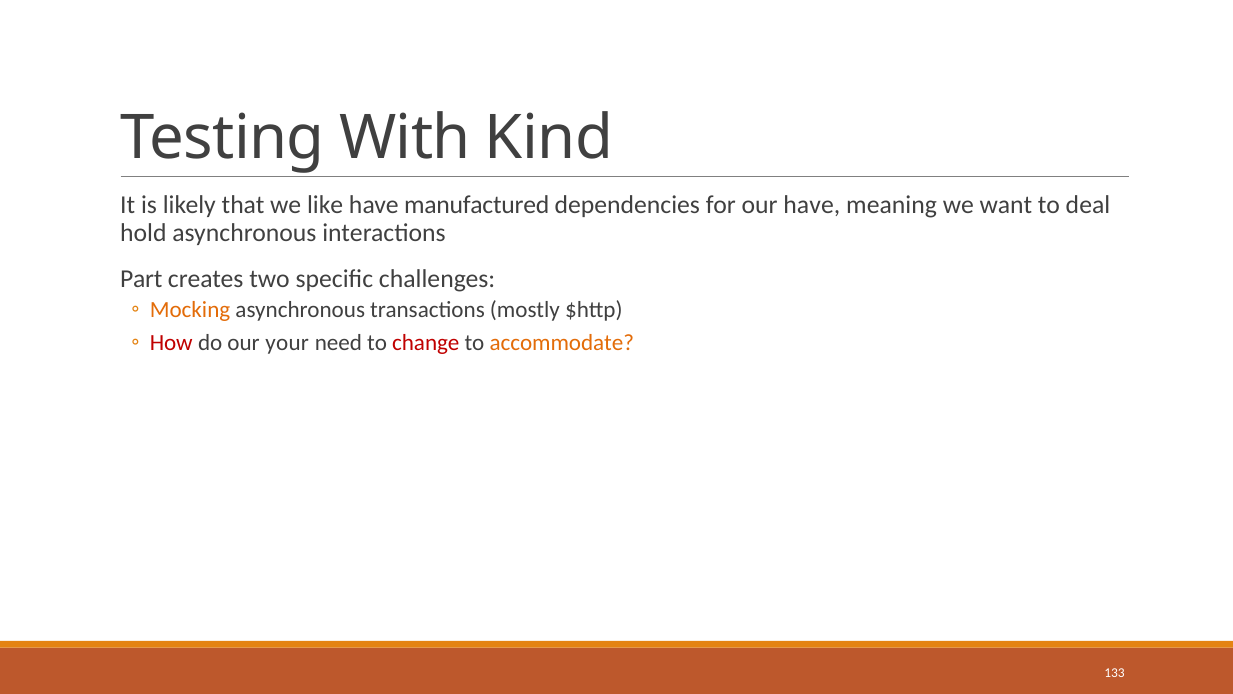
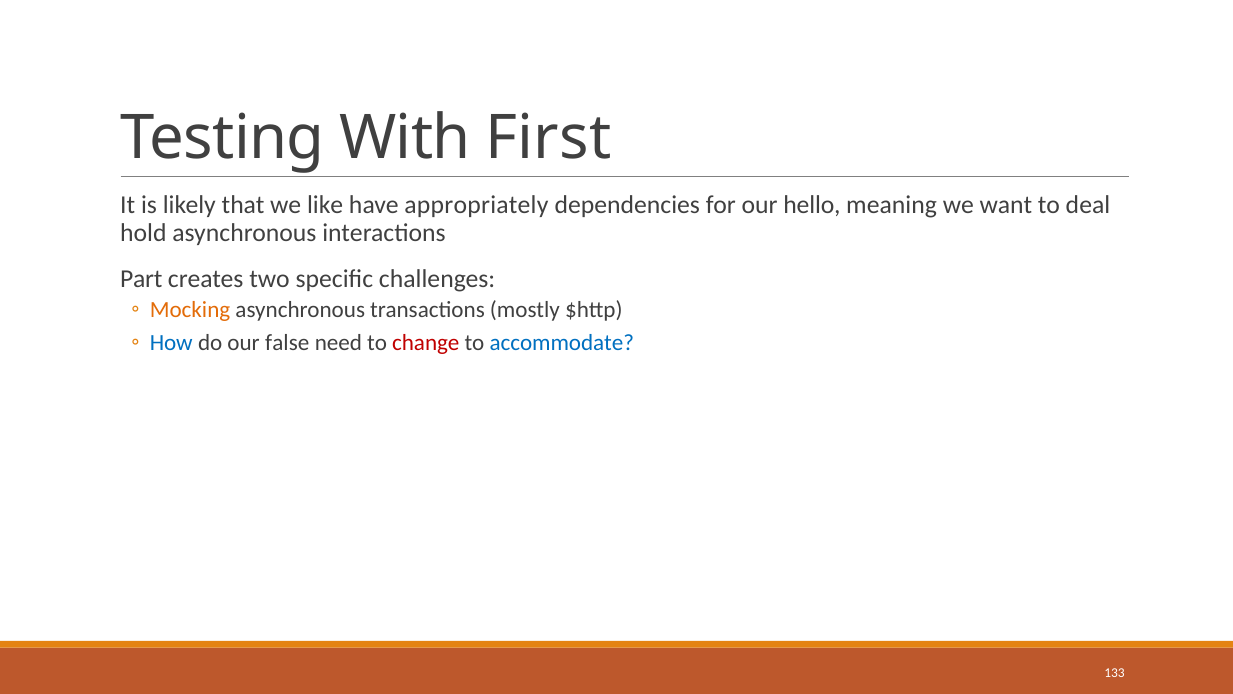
Kind: Kind -> First (549, 138)
manufactured: manufactured -> appropriately (476, 205)
our have: have -> hello (812, 205)
How colour: red -> blue (171, 343)
your: your -> false (287, 343)
accommodate colour: orange -> blue (562, 343)
